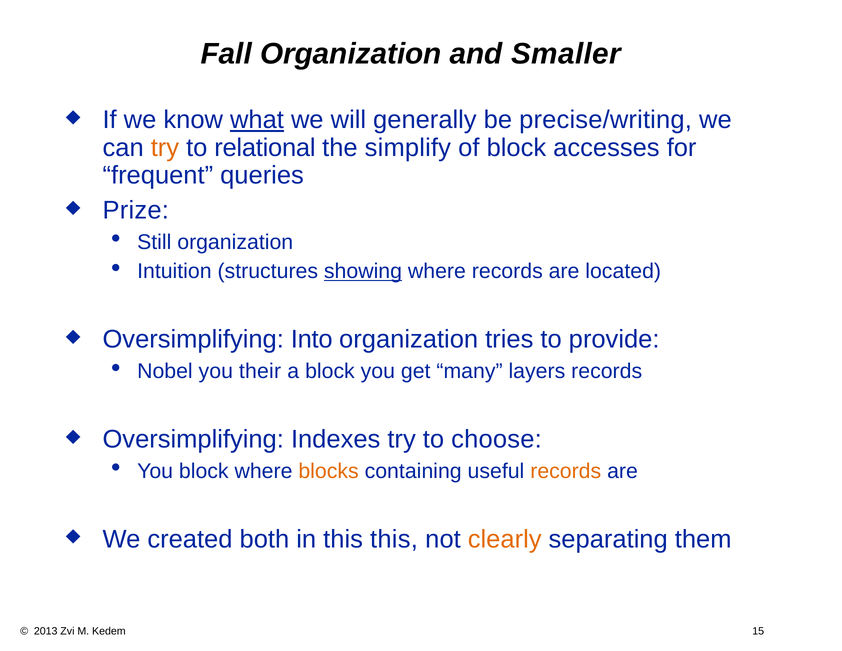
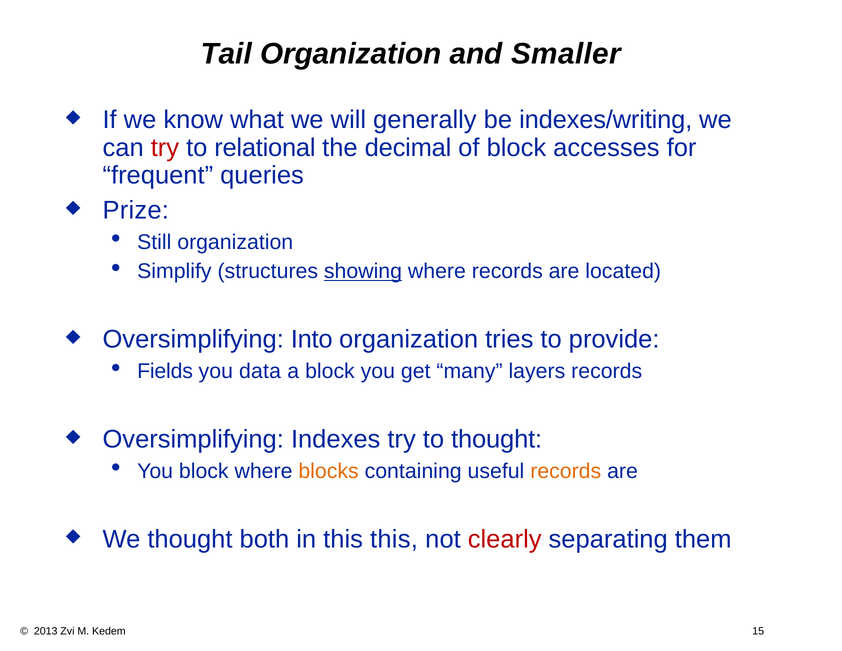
Fall: Fall -> Tail (226, 54)
what underline: present -> none (257, 120)
precise/writing: precise/writing -> indexes/writing (606, 120)
try colour: orange -> red (165, 148)
simplify: simplify -> decimal (408, 148)
Intuition: Intuition -> Simplify (174, 271)
Nobel: Nobel -> Fields (165, 371)
their: their -> data (260, 371)
to choose: choose -> thought (497, 439)
We created: created -> thought (190, 539)
clearly colour: orange -> red (505, 539)
